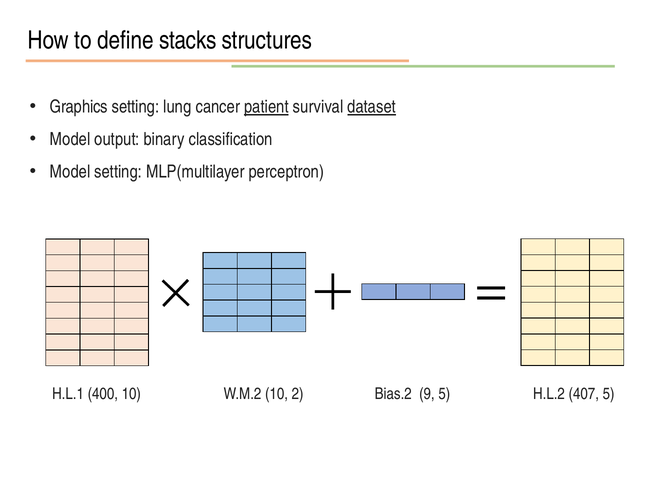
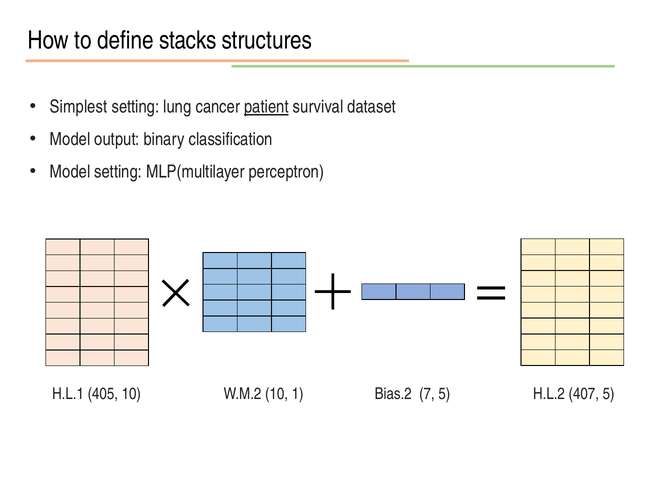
Graphics: Graphics -> Simplest (79, 107)
dataset underline: present -> none (372, 107)
400: 400 -> 405 (103, 394)
2: 2 -> 1 (298, 394)
9: 9 -> 7 (427, 394)
